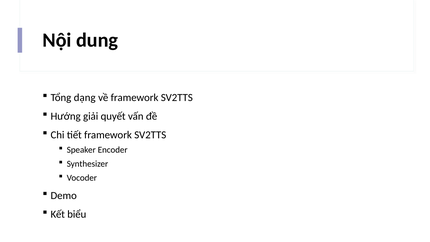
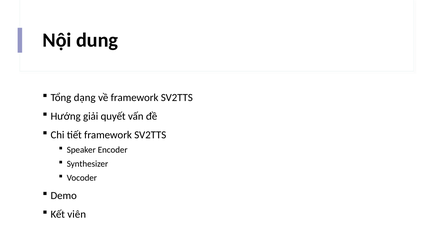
biểu: biểu -> viên (77, 214)
